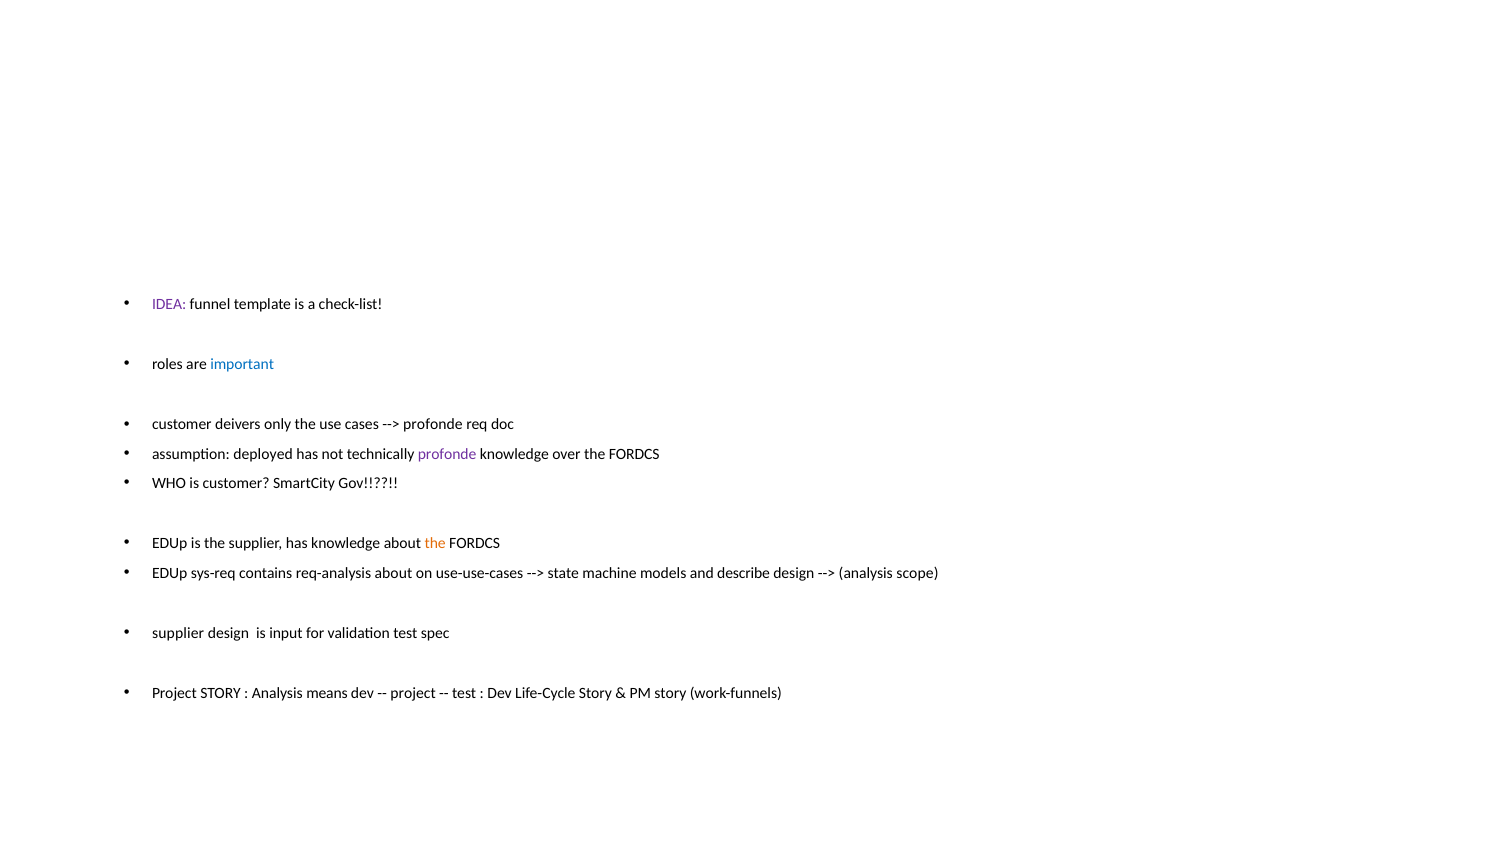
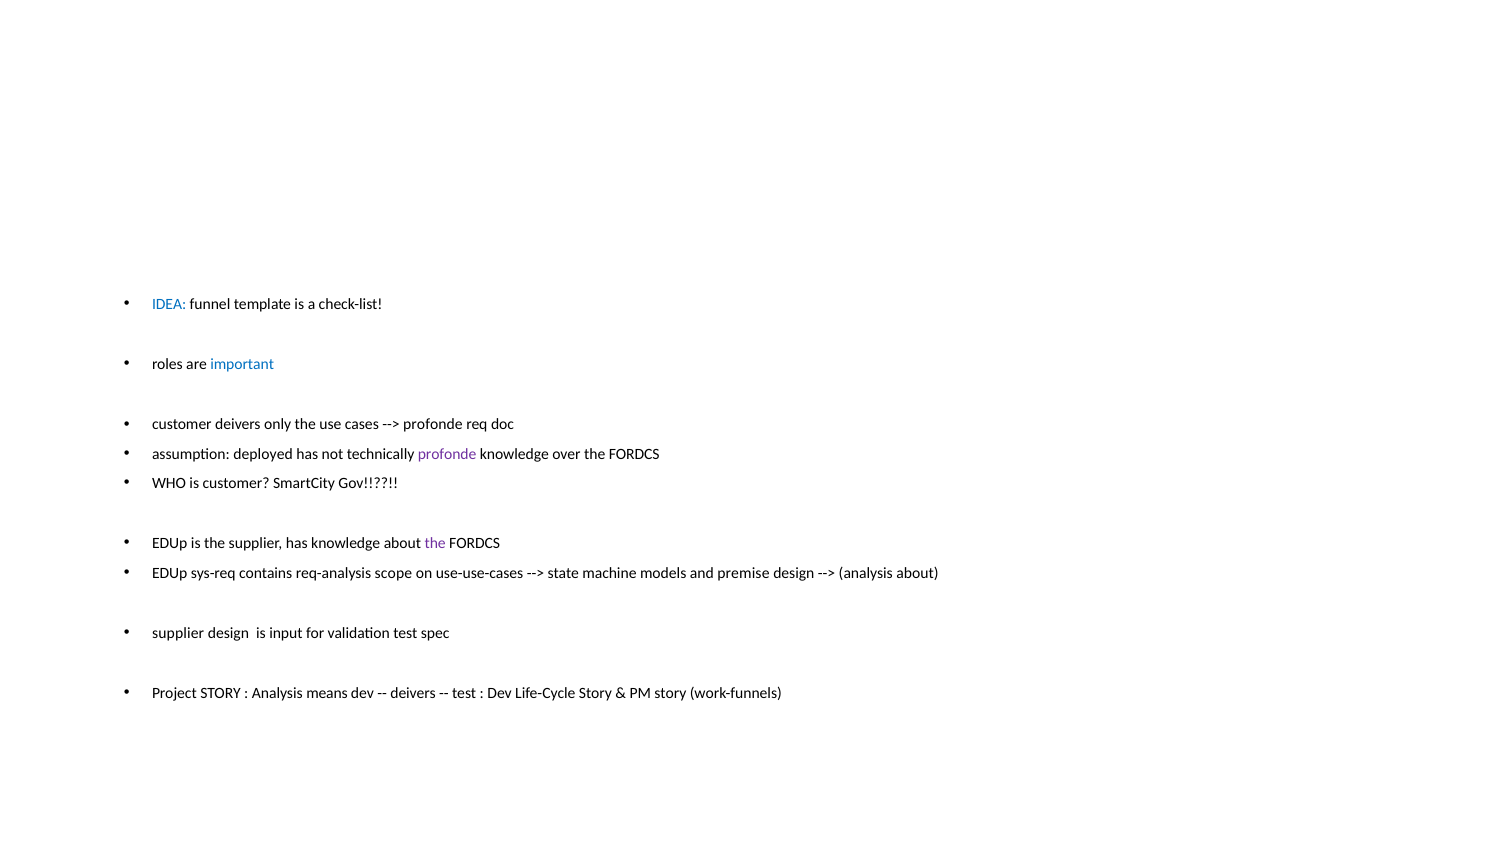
IDEA colour: purple -> blue (169, 304)
the colour: orange -> purple (435, 544)
req-analysis about: about -> scope (393, 573)
describe: describe -> premise (743, 573)
analysis scope: scope -> about (917, 573)
project: project -> deivers (413, 694)
